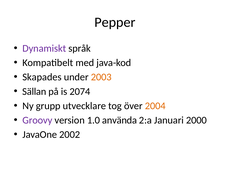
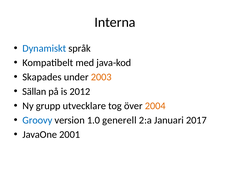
Pepper: Pepper -> Interna (115, 22)
Dynamiskt colour: purple -> blue (44, 48)
2074: 2074 -> 2012 (80, 91)
Groovy colour: purple -> blue (37, 120)
använda: använda -> generell (119, 120)
2000: 2000 -> 2017 (196, 120)
2002: 2002 -> 2001 (70, 134)
